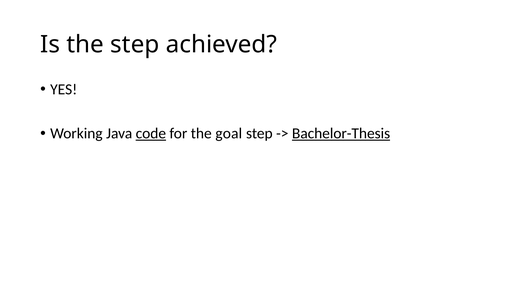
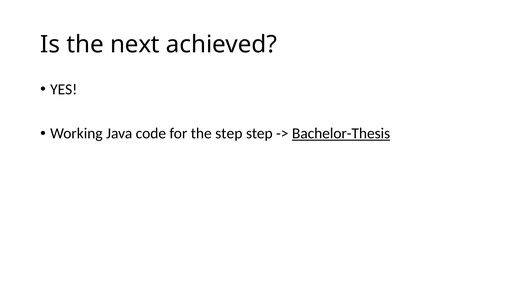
the step: step -> next (135, 44)
code underline: present -> none (151, 134)
the goal: goal -> step (229, 134)
